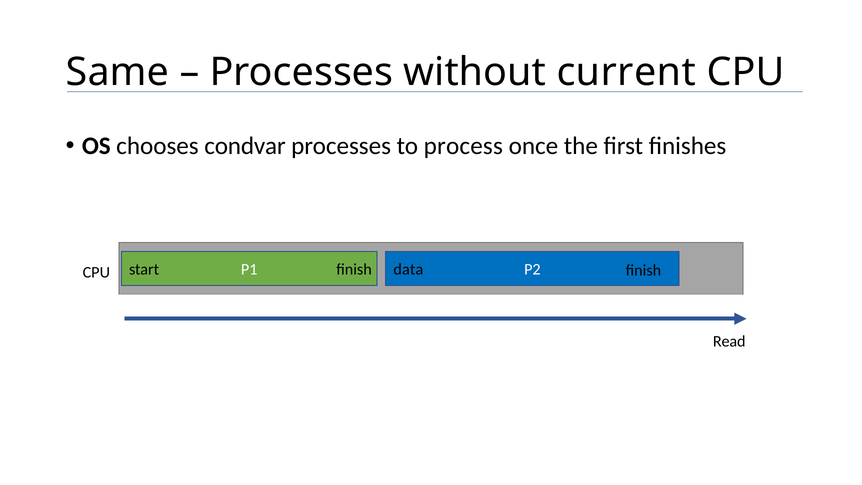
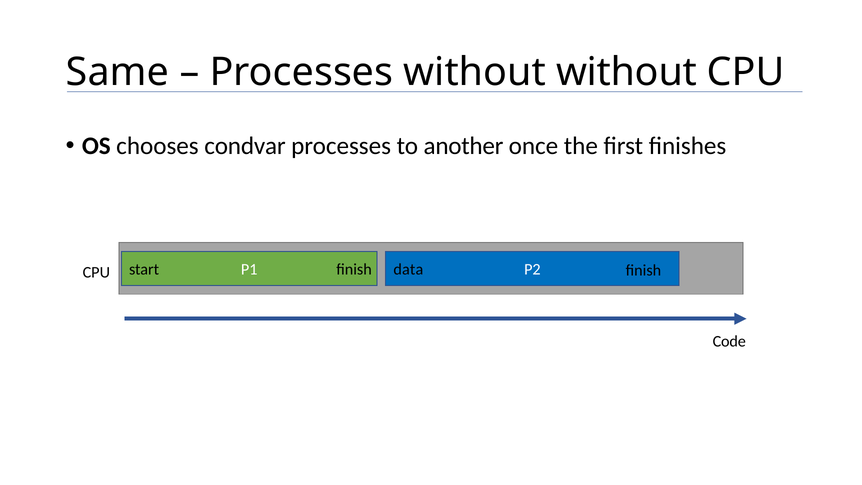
without current: current -> without (627, 72)
process: process -> another (464, 146)
Read: Read -> Code (729, 341)
